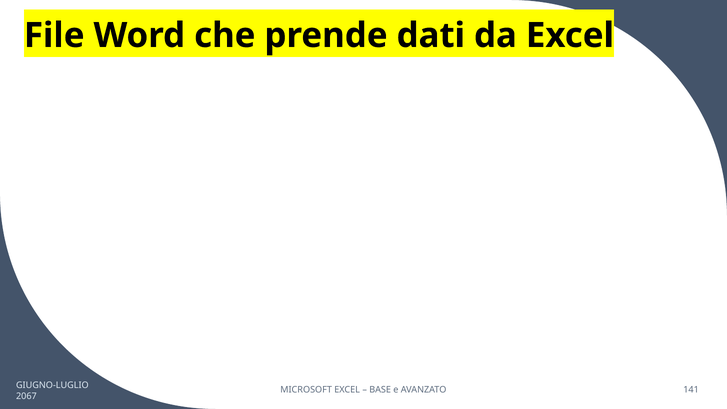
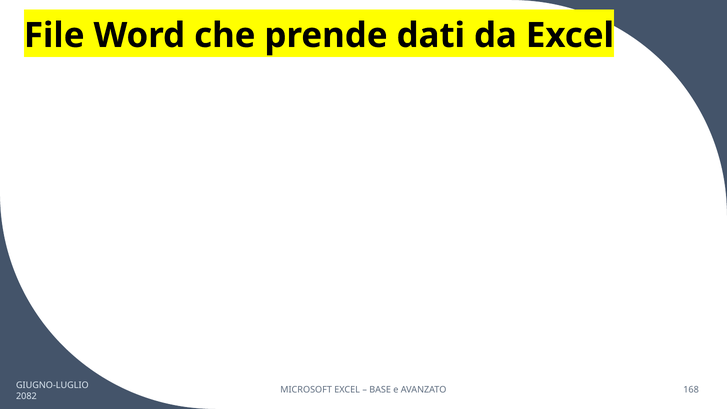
141: 141 -> 168 (691, 390)
2067: 2067 -> 2082 (26, 396)
